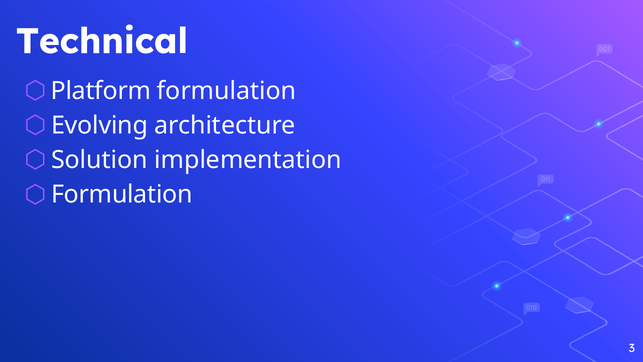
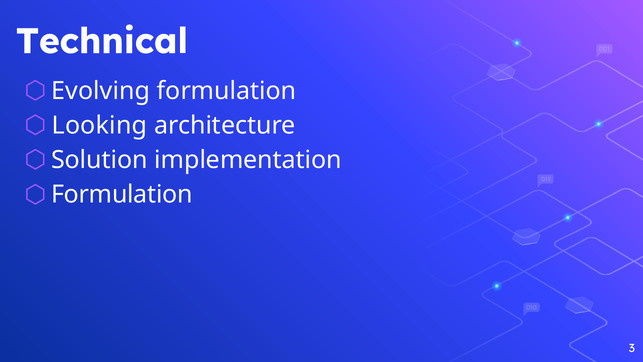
Platform: Platform -> Evolving (101, 91)
Evolving: Evolving -> Looking (99, 125)
